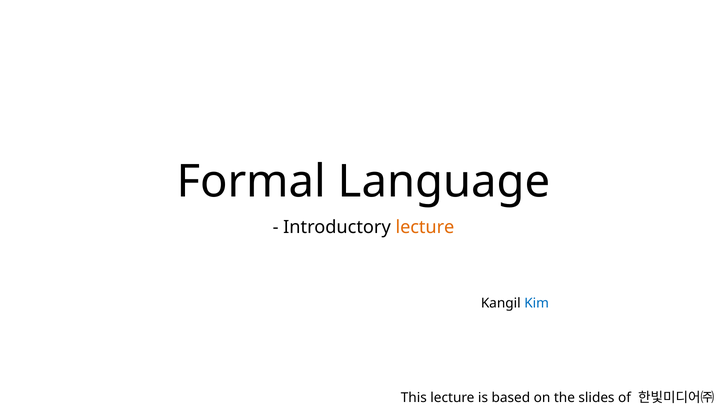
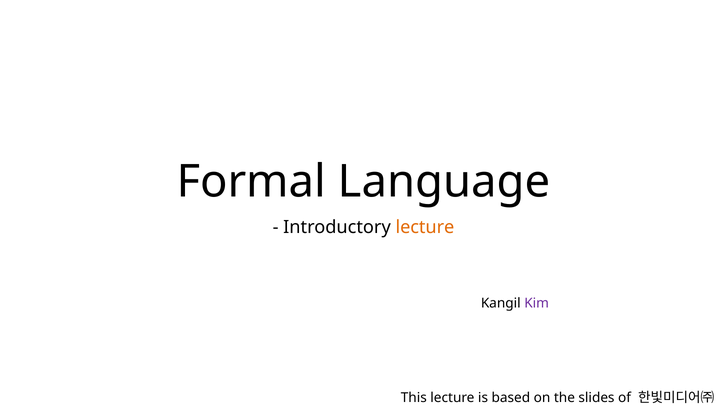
Kim colour: blue -> purple (537, 303)
